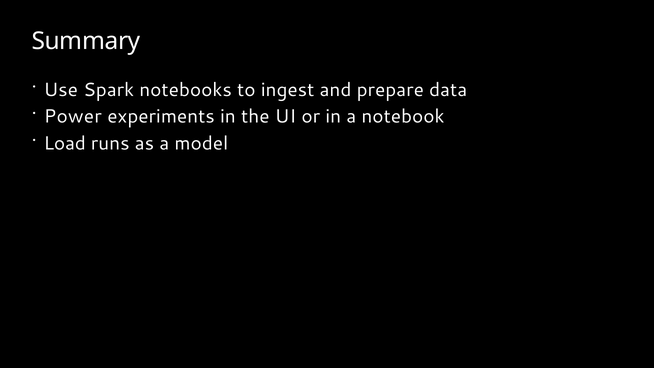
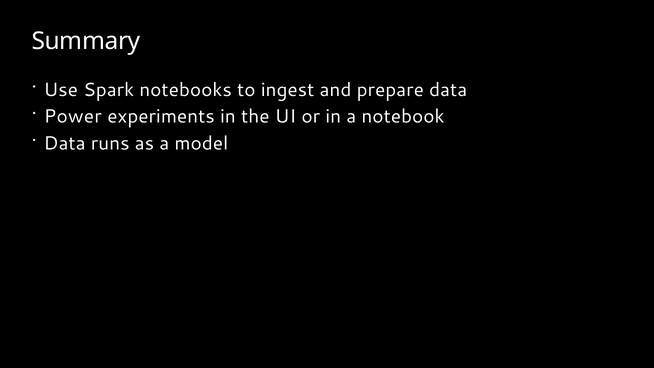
Load: Load -> Data (65, 143)
